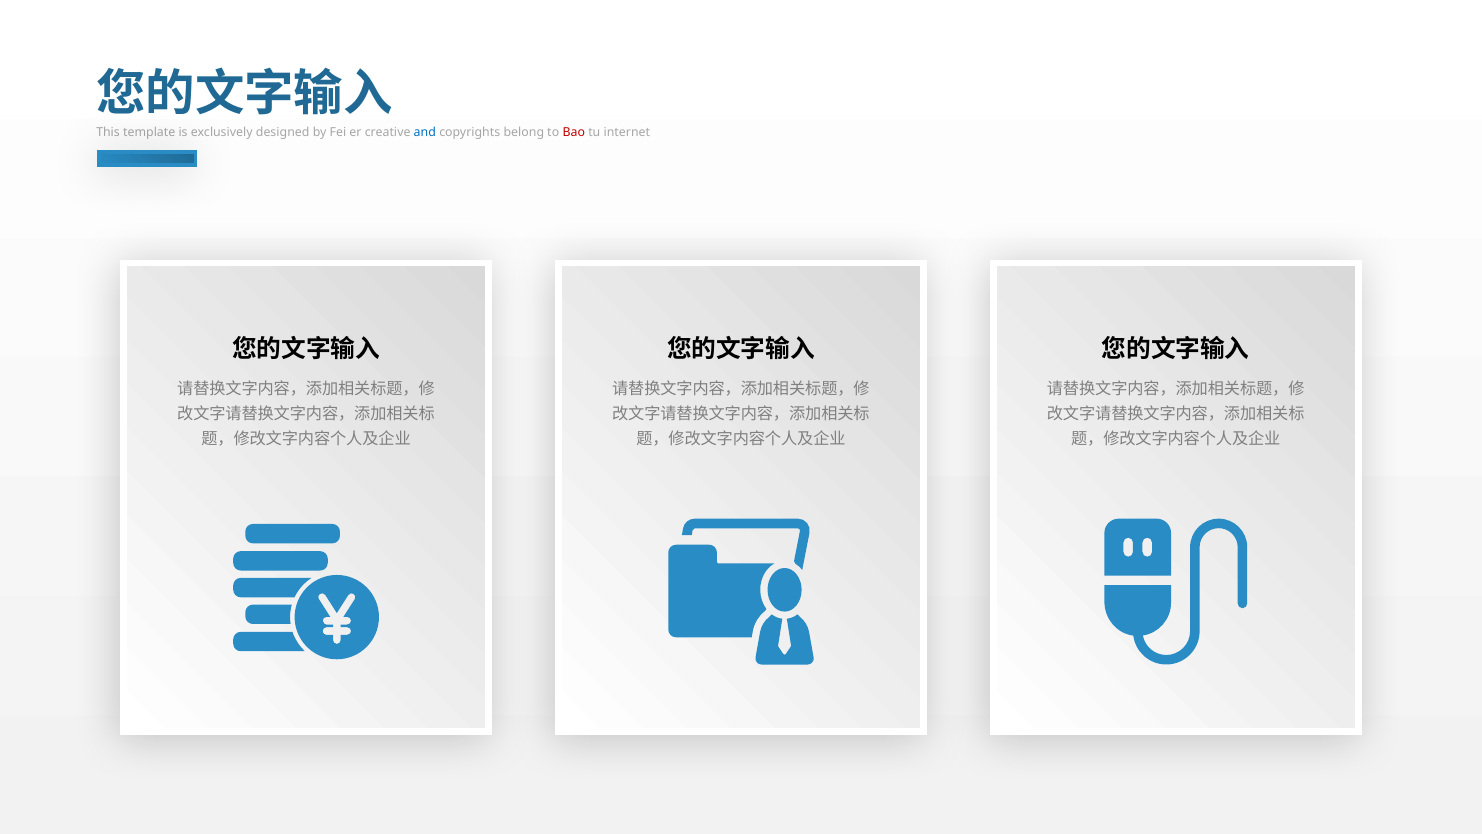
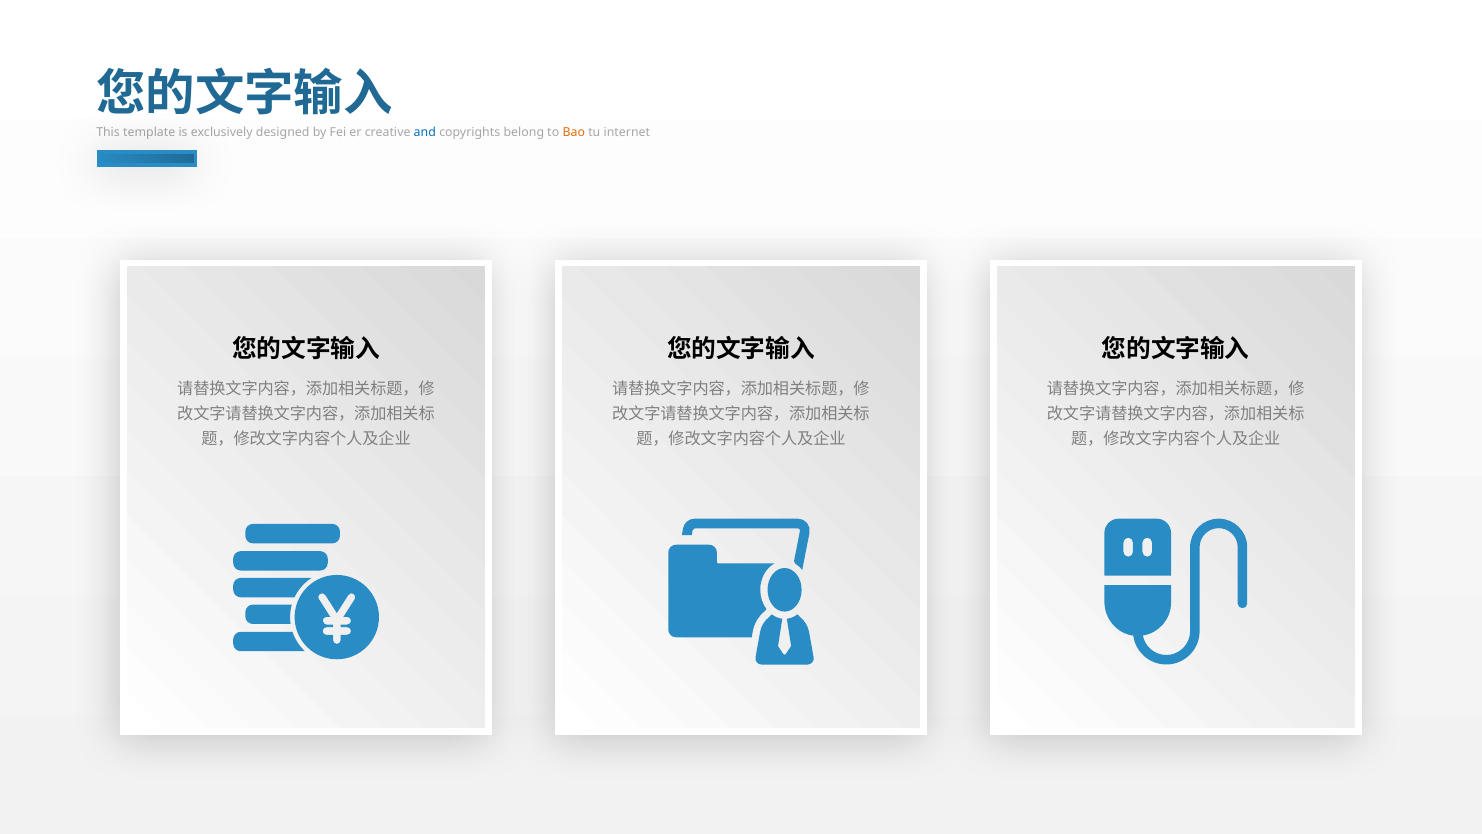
Bao colour: red -> orange (574, 132)
